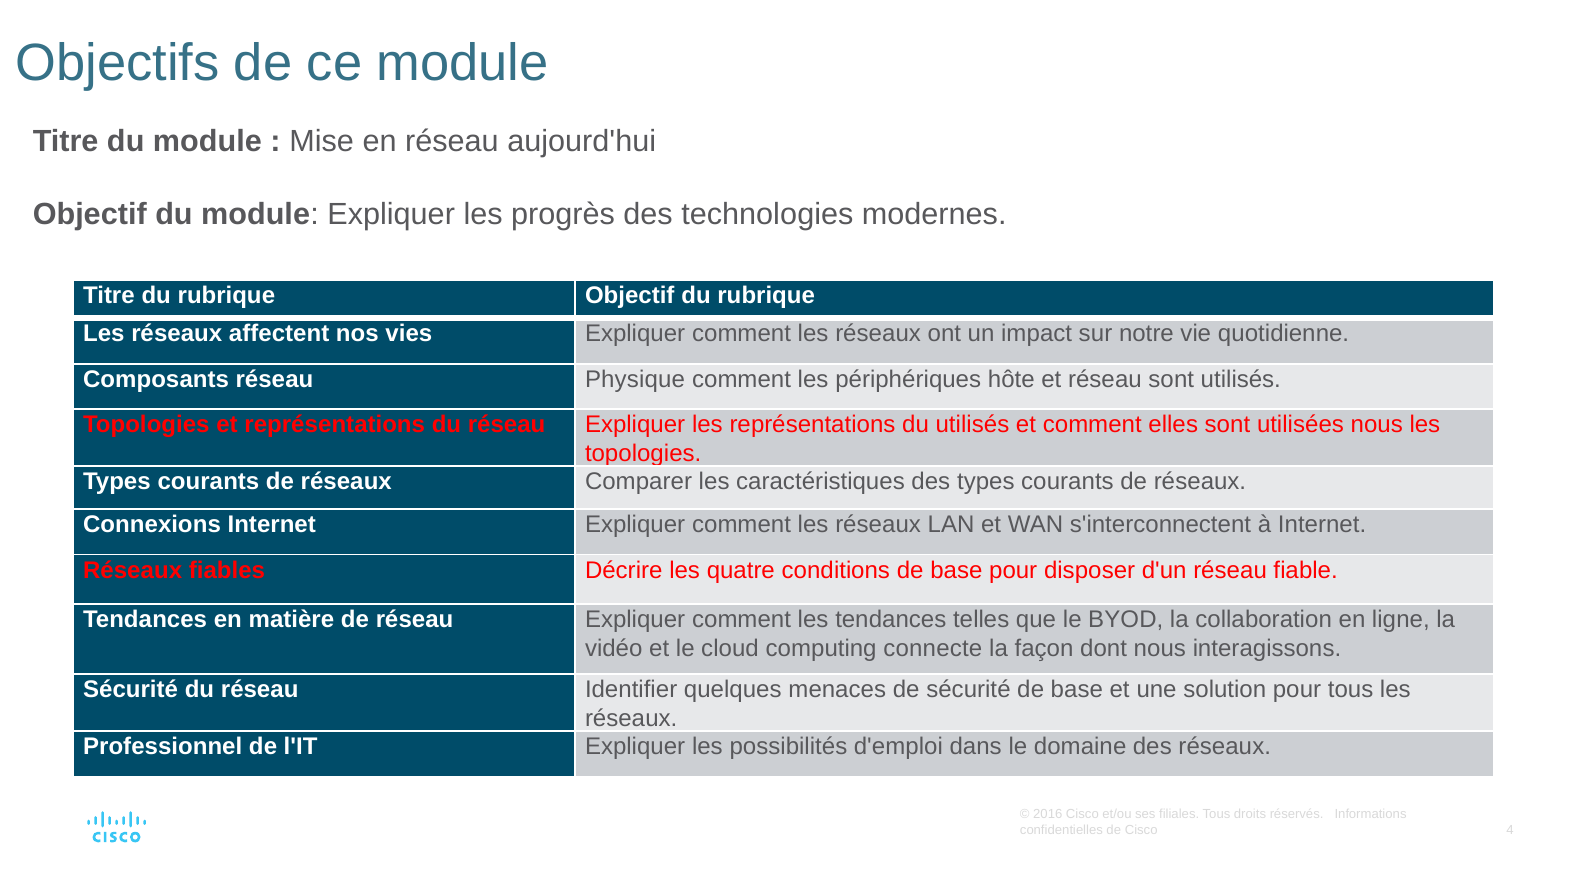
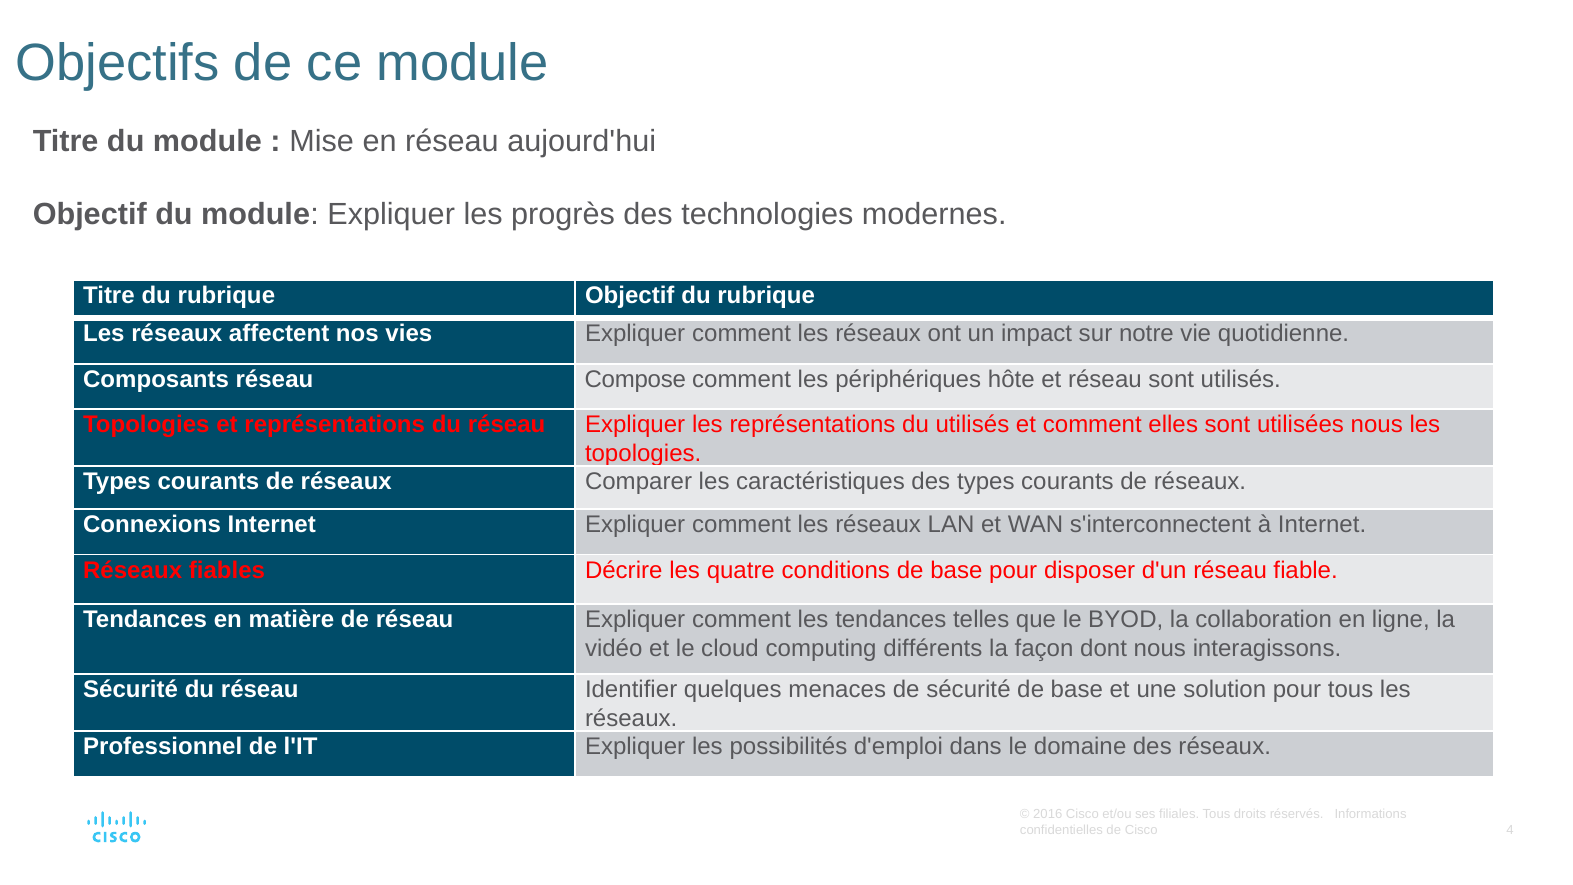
Physique: Physique -> Compose (635, 379)
connecte: connecte -> différents (933, 648)
